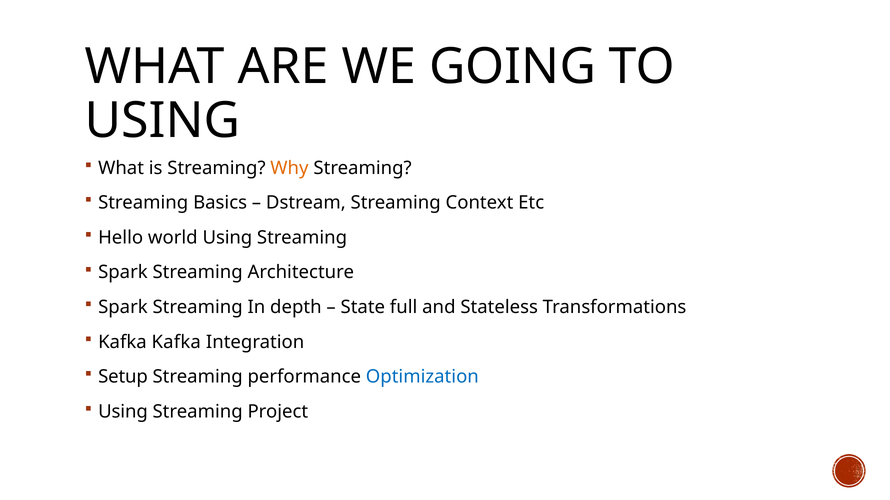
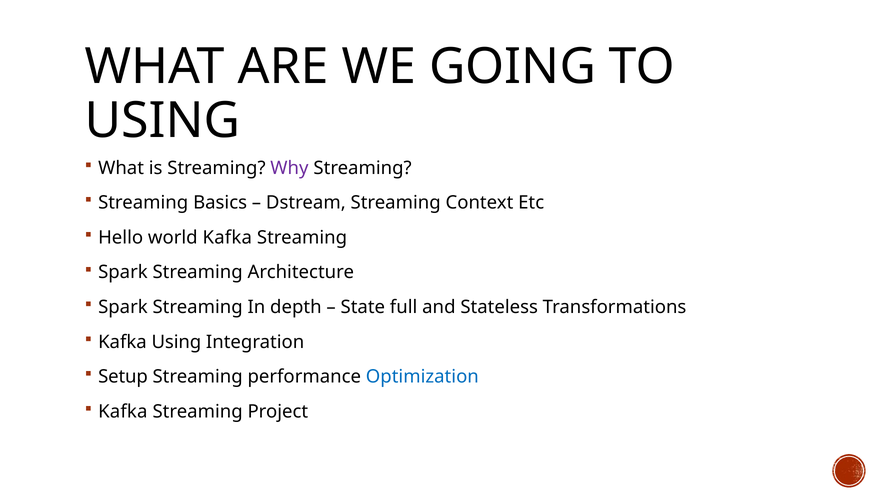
Why colour: orange -> purple (289, 168)
world Using: Using -> Kafka (227, 238)
Kafka Kafka: Kafka -> Using (176, 342)
Using: Using -> Kafka (123, 412)
